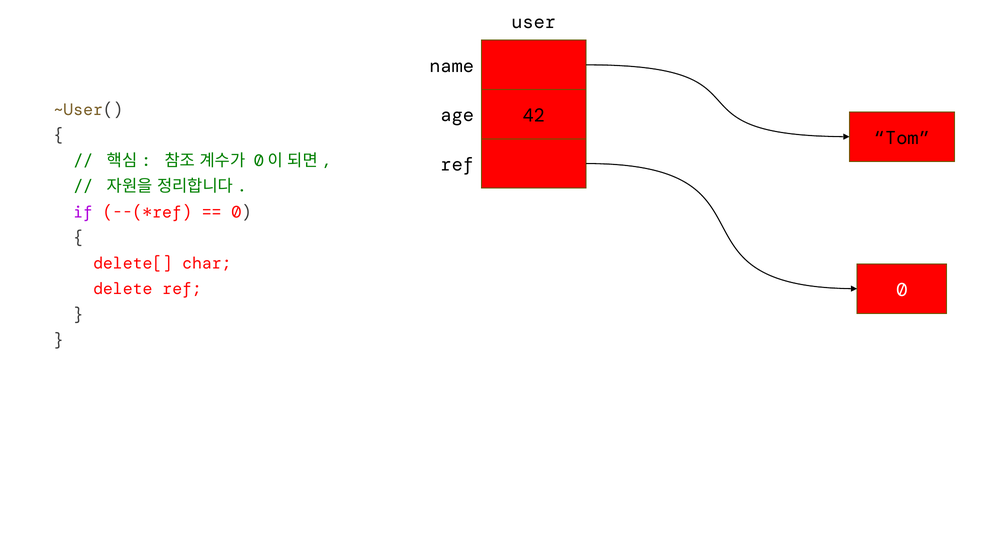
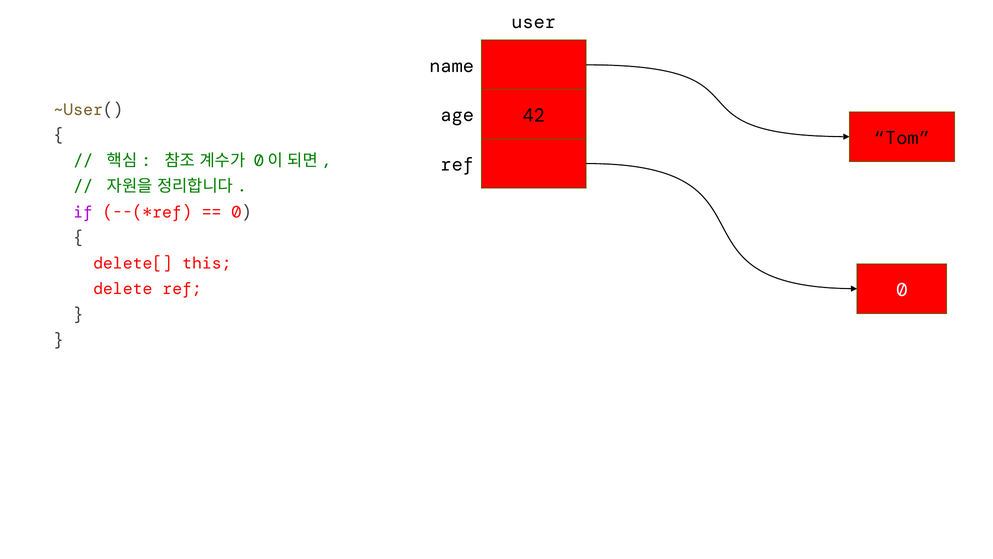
char: char -> this (207, 263)
